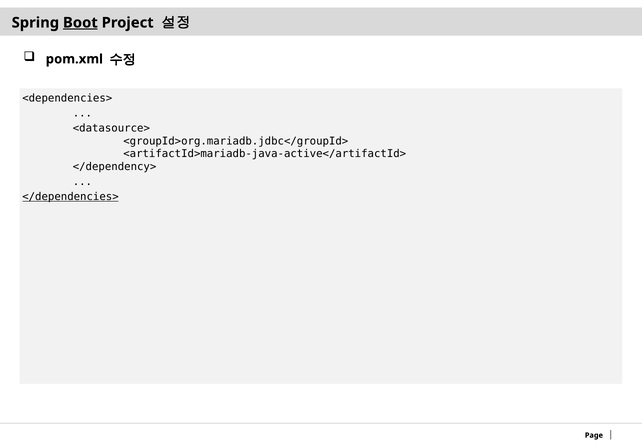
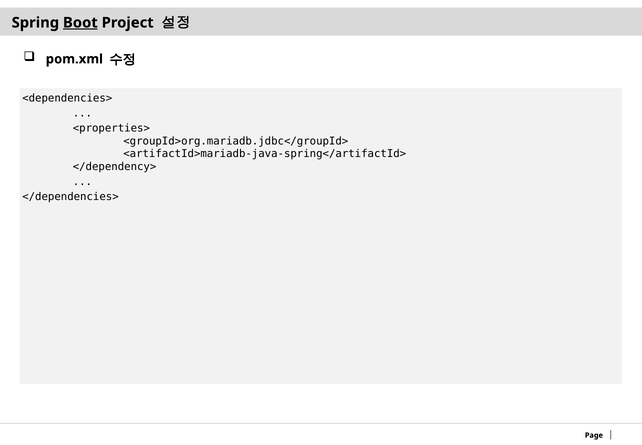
<datasource>: <datasource> -> <properties> (111, 128)
<artifactId>mariadb-java-active</artifactId>: <artifactId>mariadb-java-active</artifactId> -> <artifactId>mariadb-java-spring</artifactId> (265, 154)
</dependencies> underline: present -> none (70, 197)
